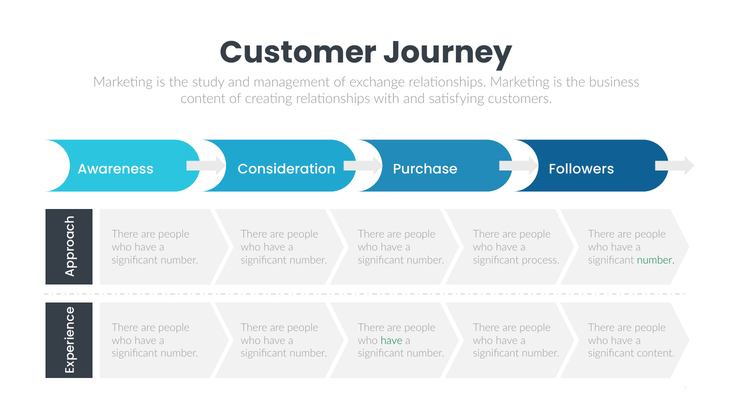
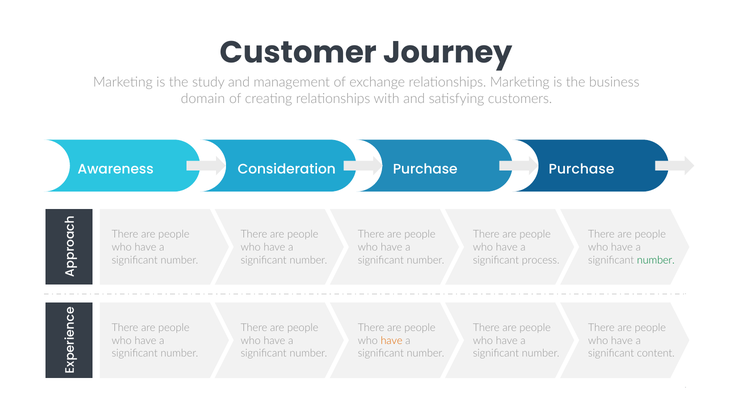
content: content -> domain (203, 99)
Purchase Followers: Followers -> Purchase (582, 169)
have colour: green -> orange (392, 340)
